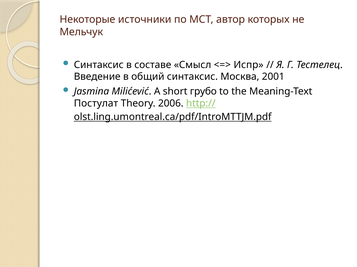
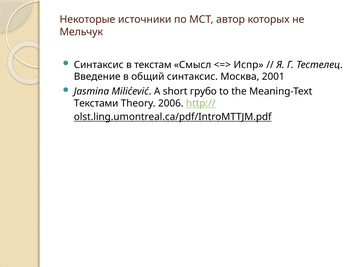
составе: составе -> текстам (153, 65)
Постулат: Постулат -> Текстами (96, 104)
